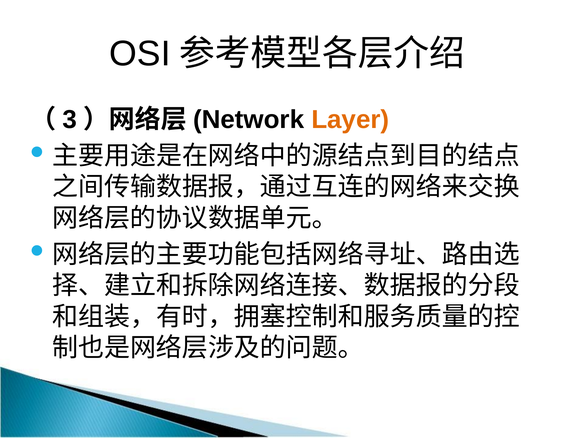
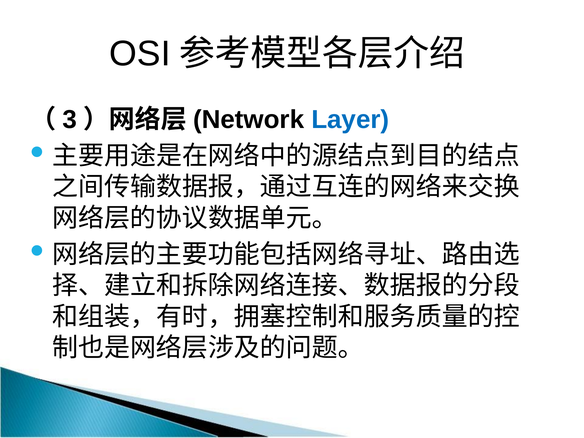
Layer colour: orange -> blue (350, 120)
